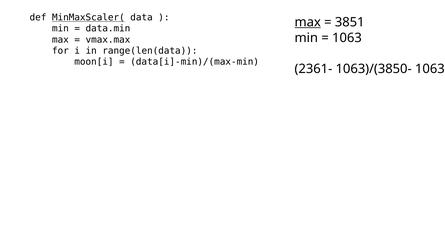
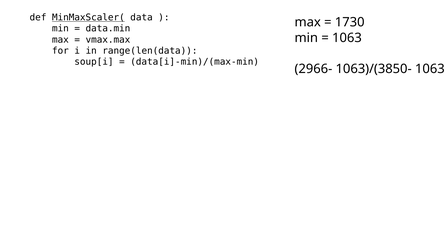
max underline: present -> none (308, 22)
3851: 3851 -> 1730 (350, 22)
moon[i: moon[i -> soup[i (94, 62)
2361-: 2361- -> 2966- (313, 69)
